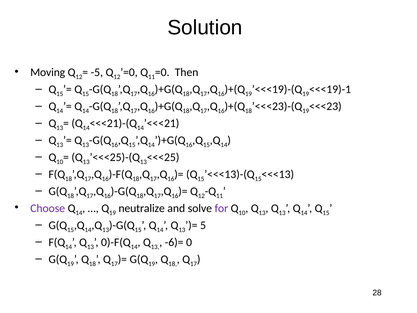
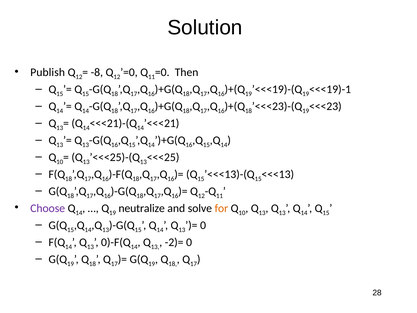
Moving: Moving -> Publish (48, 72)
-5: -5 -> -8 (97, 72)
for colour: purple -> orange (221, 208)
5: 5 -> 0 (203, 225)
-6)=: -6)= -> -2)= (174, 242)
